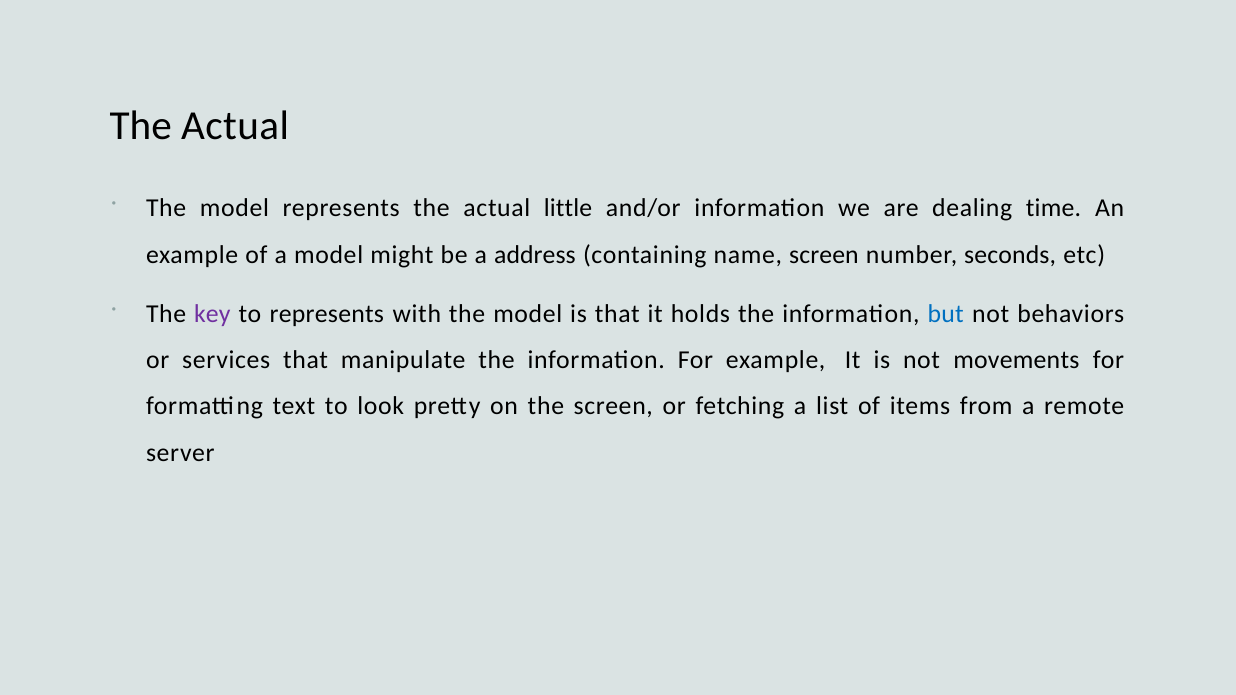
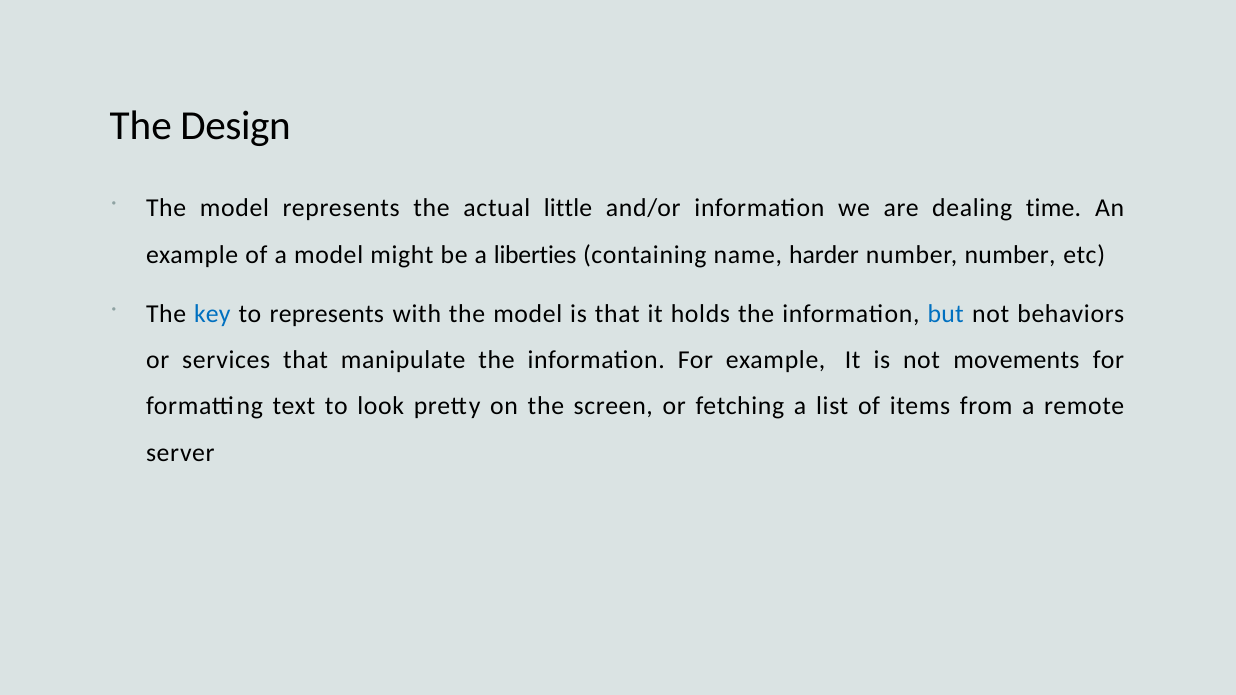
Actual: Actual -> Design (236, 126)
address: address -> liberties (535, 255)
name screen: screen -> harder (824, 255)
number seconds: seconds -> number (1010, 255)
key colour: purple -> blue (212, 314)
